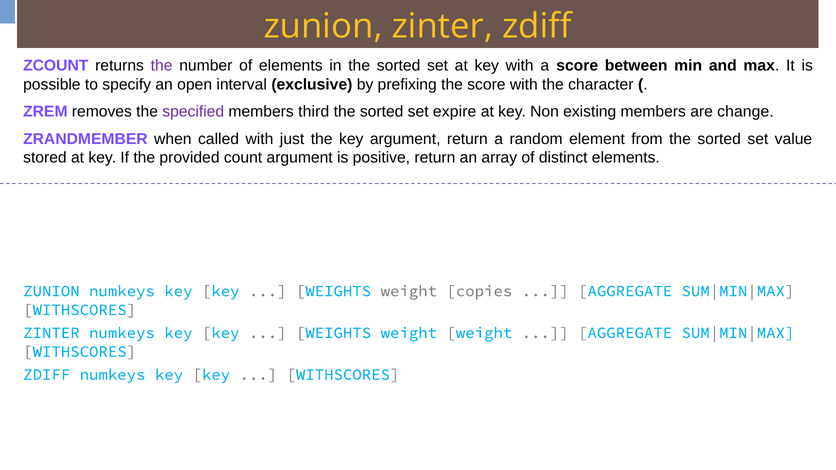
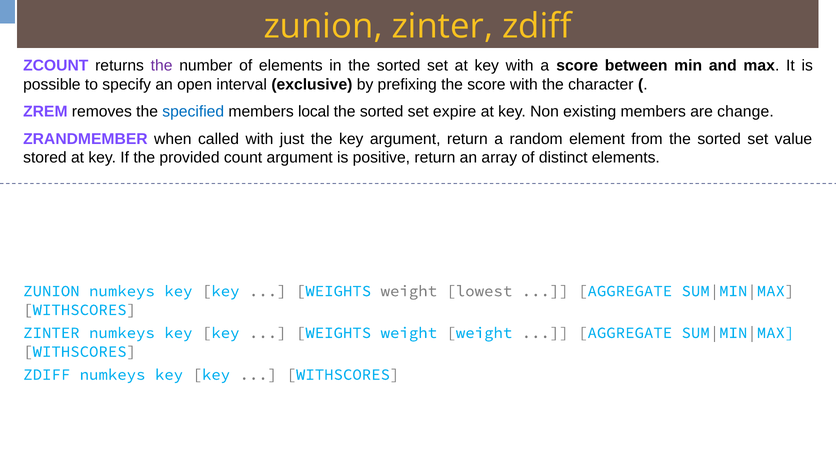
specified colour: purple -> blue (193, 112)
third: third -> local (314, 112)
copies: copies -> lowest (479, 291)
